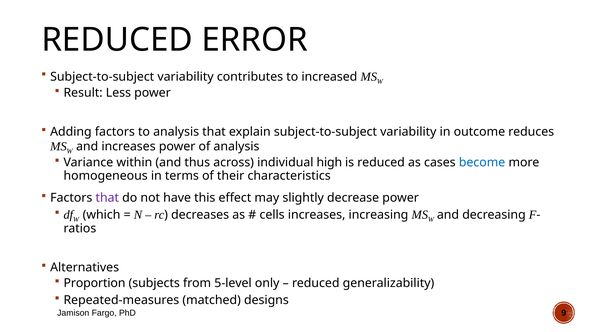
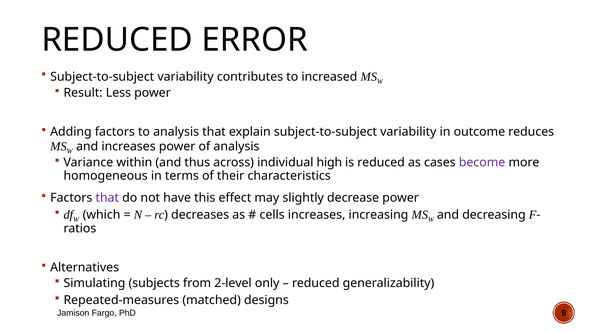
become colour: blue -> purple (482, 163)
Proportion: Proportion -> Simulating (94, 283)
5-level: 5-level -> 2-level (233, 283)
